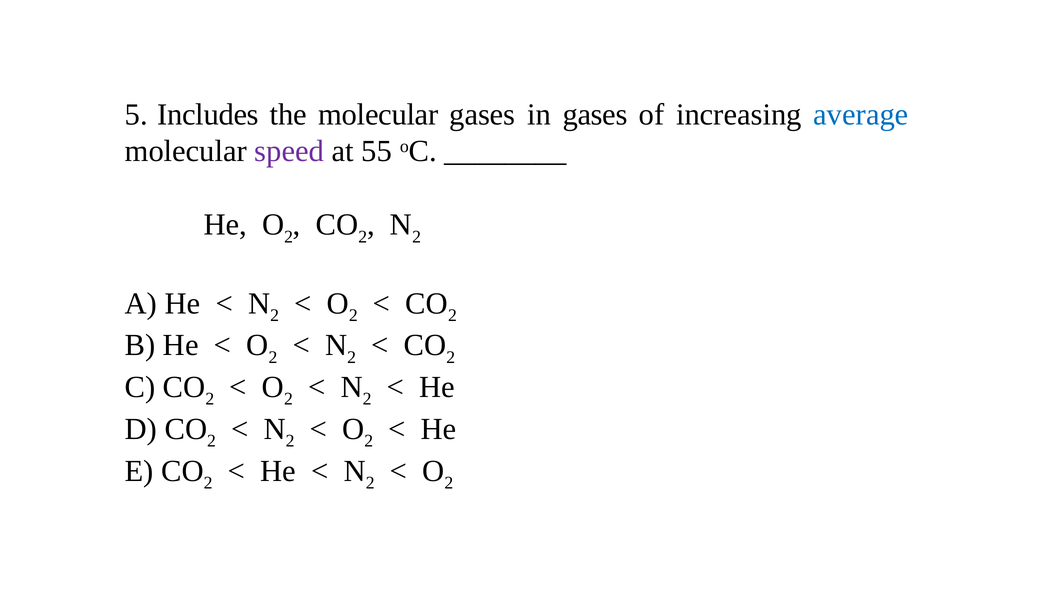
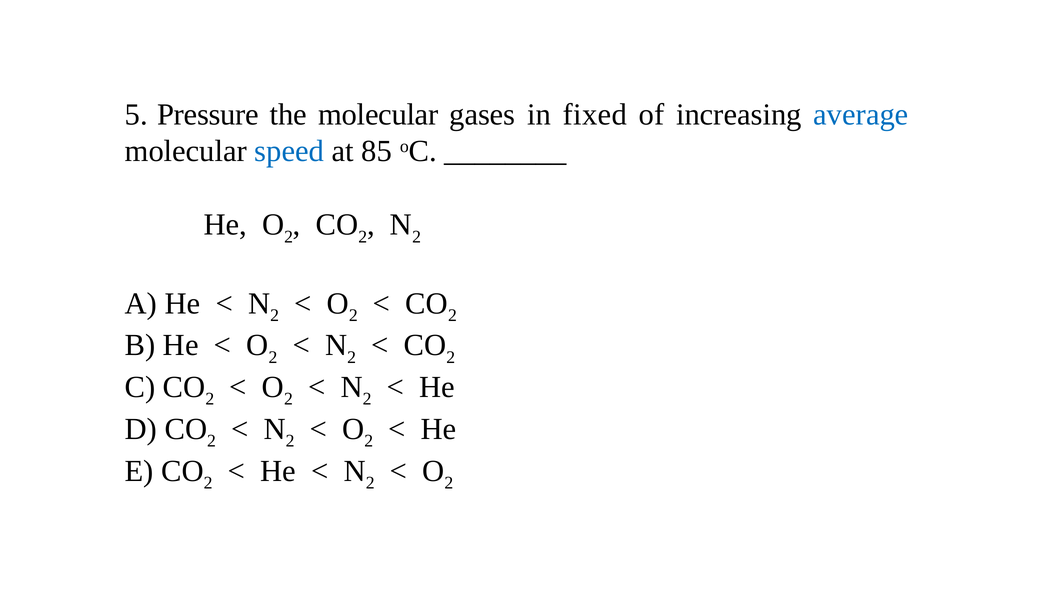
Includes: Includes -> Pressure (208, 114)
in gases: gases -> fixed (595, 114)
speed colour: purple -> blue (289, 151)
55: 55 -> 85 (377, 151)
